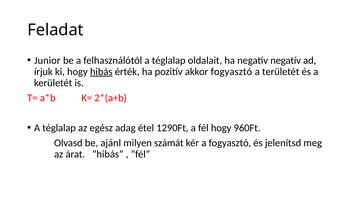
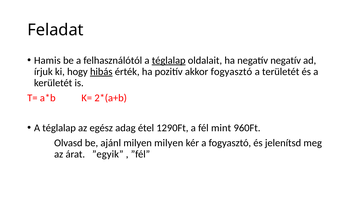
Junior: Junior -> Hamis (47, 61)
téglalap underline: none -> present (169, 61)
fél hogy: hogy -> mint (221, 128)
milyen számát: számát -> milyen (169, 143)
”hibás: ”hibás -> ”egyik (108, 154)
